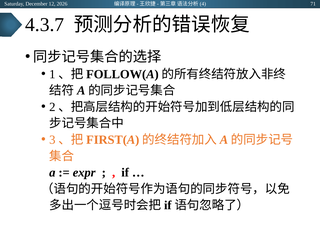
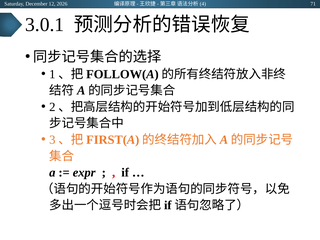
4.3.7: 4.3.7 -> 3.0.1 (45, 25)
